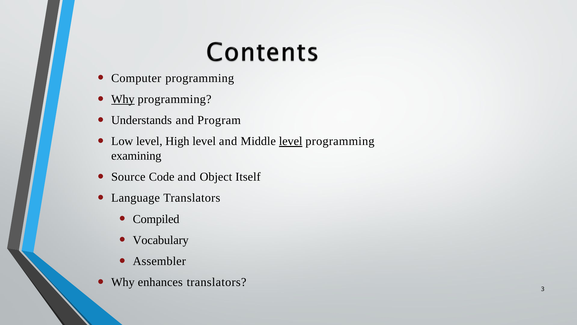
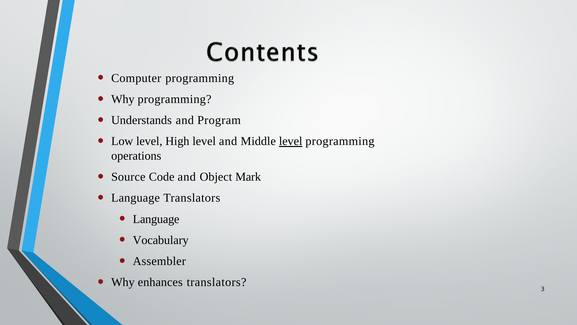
Why underline: present -> none (123, 99)
examining: examining -> operations (136, 156)
Itself: Itself -> Mark (248, 177)
Compiled: Compiled -> Language (156, 219)
